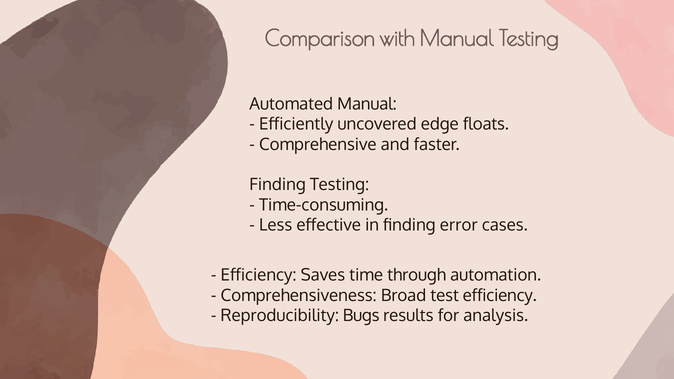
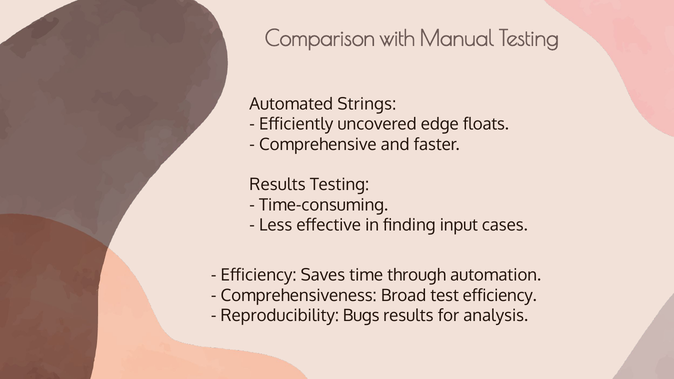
Automated Manual: Manual -> Strings (367, 104)
Finding: Finding -> Results (277, 185)
error: error -> input (459, 225)
